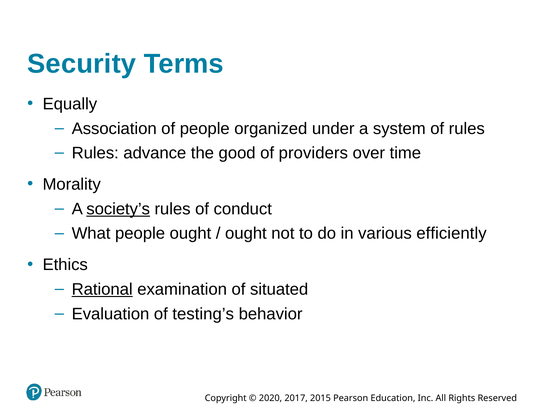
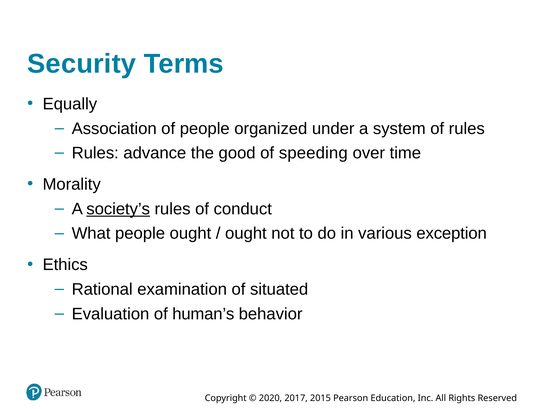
providers: providers -> speeding (313, 153)
efficiently: efficiently -> exception (452, 234)
Rational underline: present -> none (102, 290)
testing’s: testing’s -> human’s (203, 314)
